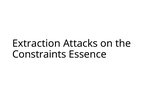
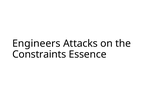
Extraction: Extraction -> Engineers (36, 44)
